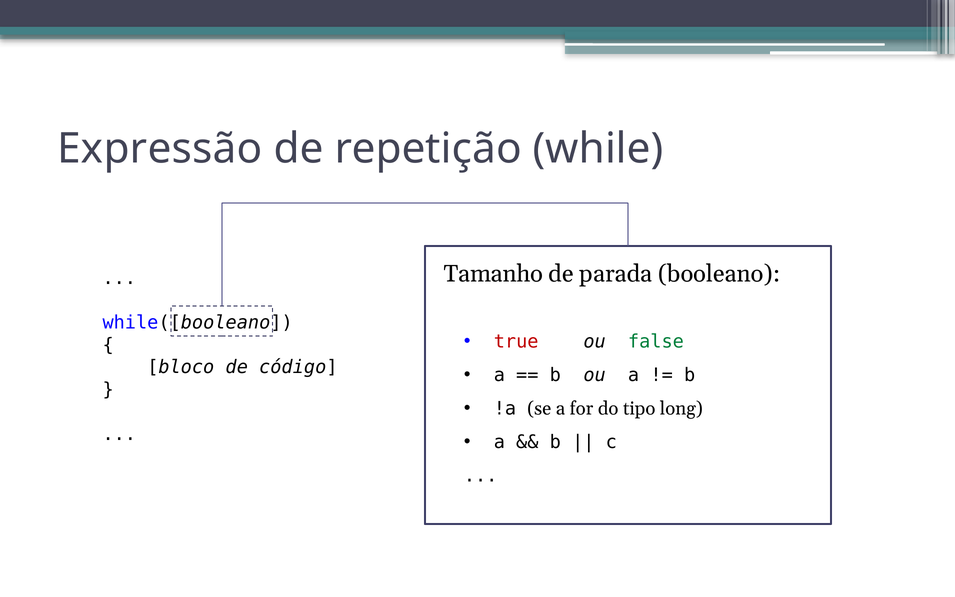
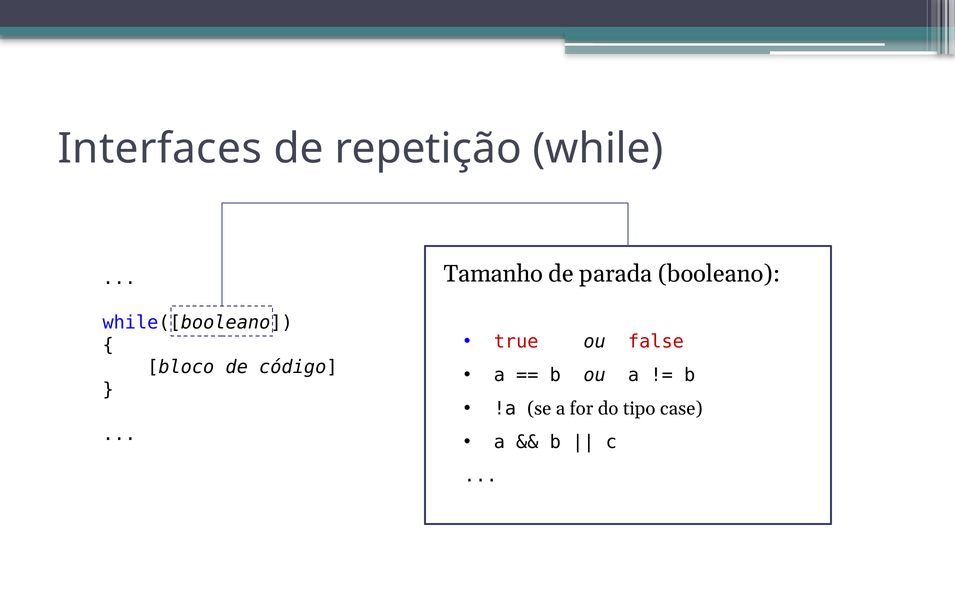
Expressão: Expressão -> Interfaces (160, 149)
false colour: green -> red (656, 342)
long: long -> case (681, 409)
